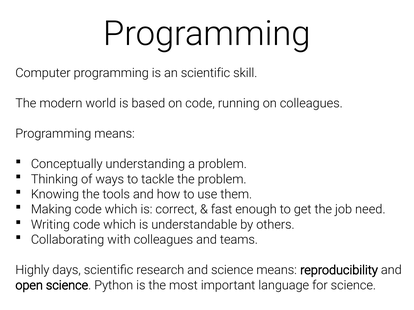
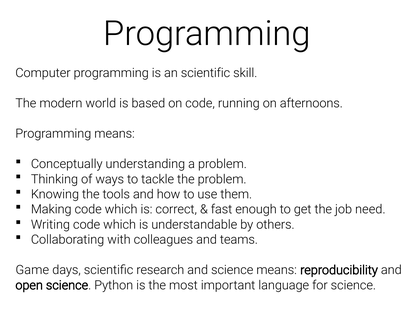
on colleagues: colleagues -> afternoons (311, 104)
Highly: Highly -> Game (32, 271)
